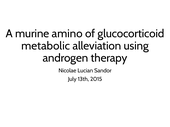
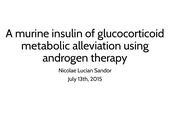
amino: amino -> insulin (67, 34)
